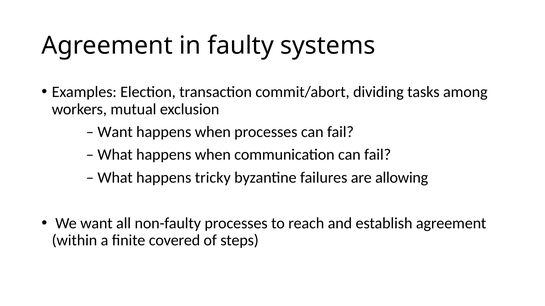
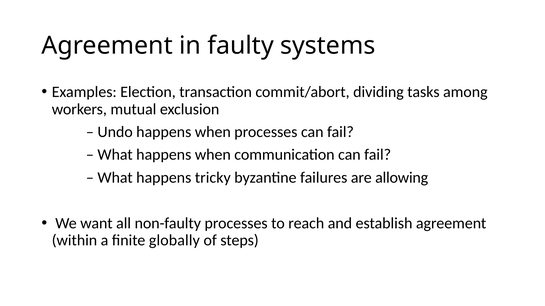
Want: Want -> Undo (115, 132)
covered: covered -> globally (174, 241)
